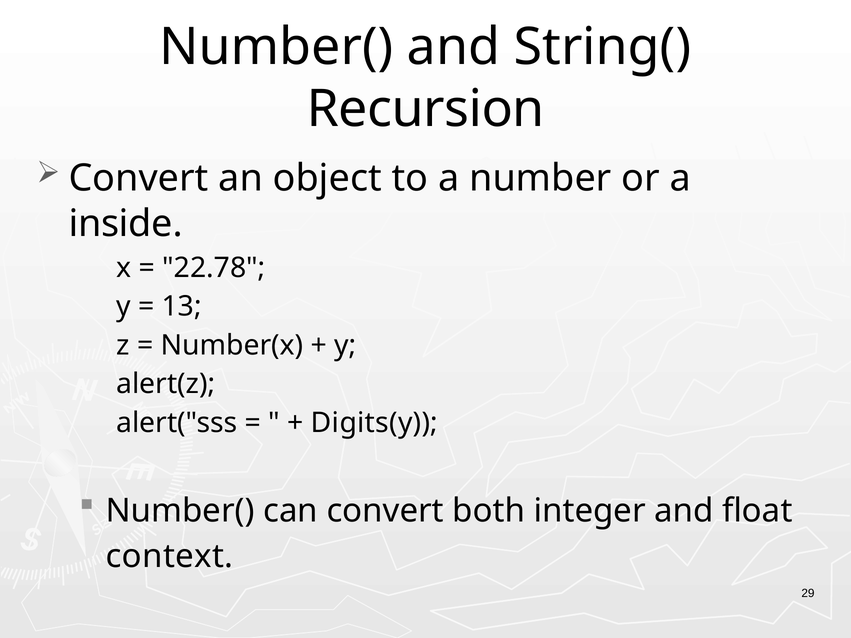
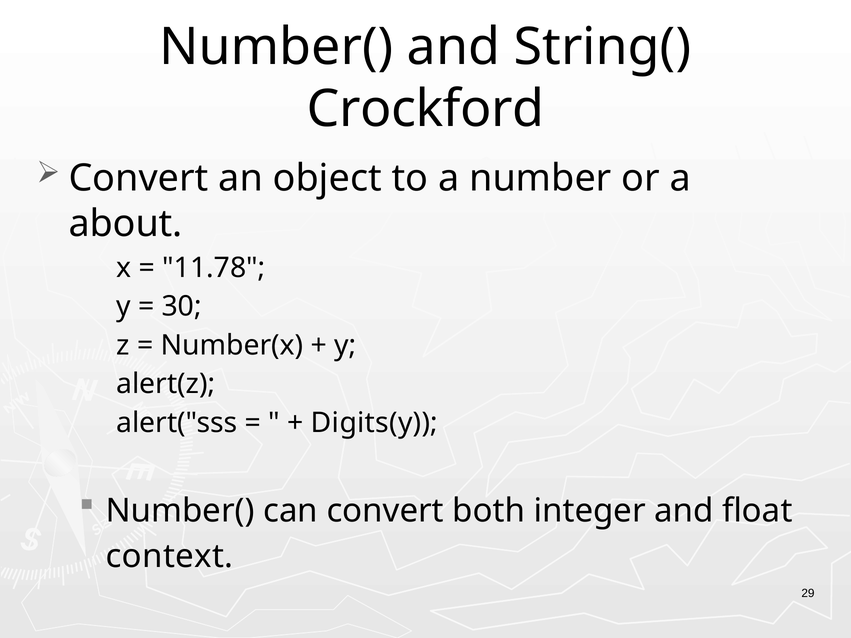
Recursion: Recursion -> Crockford (426, 109)
inside: inside -> about (126, 224)
22.78: 22.78 -> 11.78 (214, 268)
13: 13 -> 30 (182, 307)
